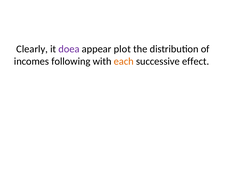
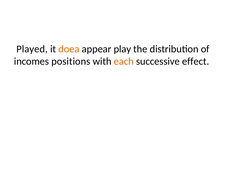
Clearly: Clearly -> Played (32, 49)
doea colour: purple -> orange (69, 49)
plot: plot -> play (122, 49)
following: following -> positions (71, 61)
